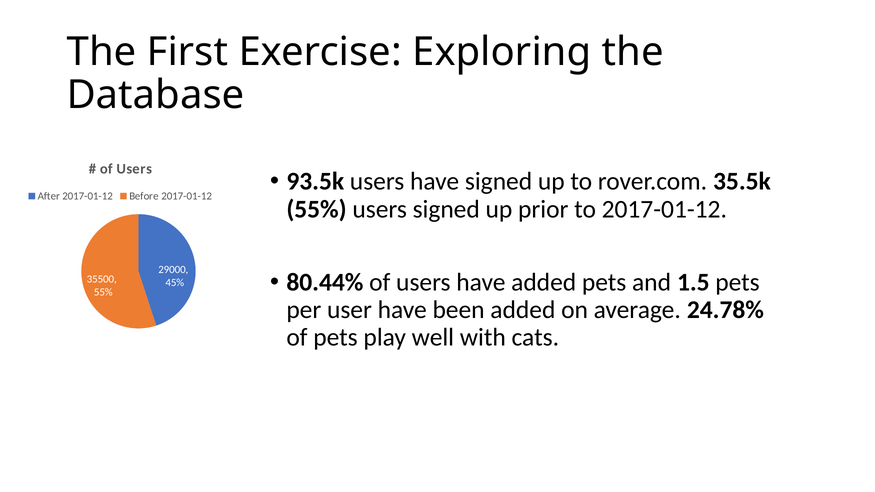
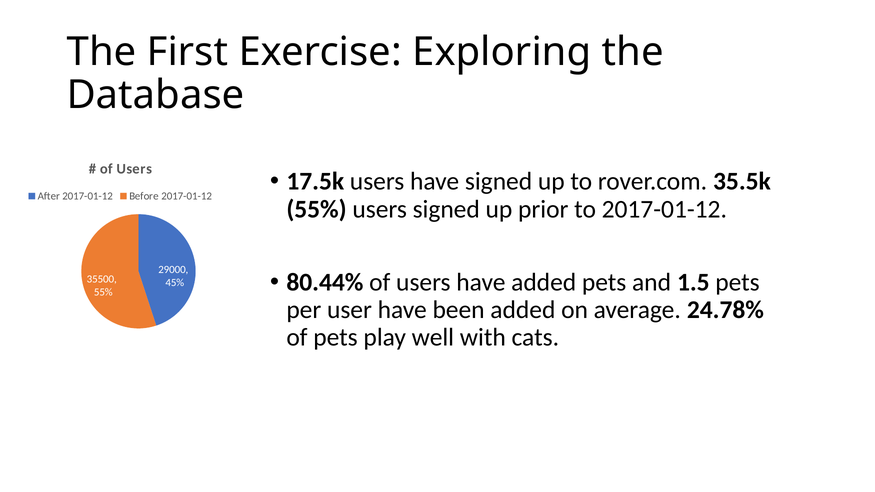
93.5k: 93.5k -> 17.5k (315, 182)
